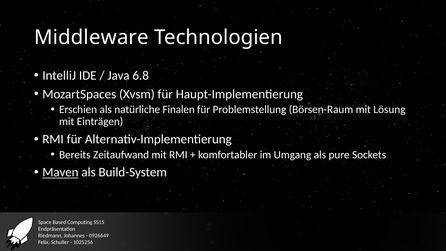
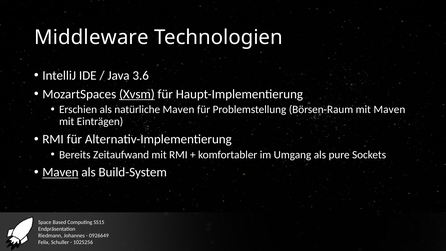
6.8: 6.8 -> 3.6 (141, 75)
Xvsm underline: none -> present (137, 94)
natürliche Finalen: Finalen -> Maven (179, 109)
mit Lösung: Lösung -> Maven (389, 109)
